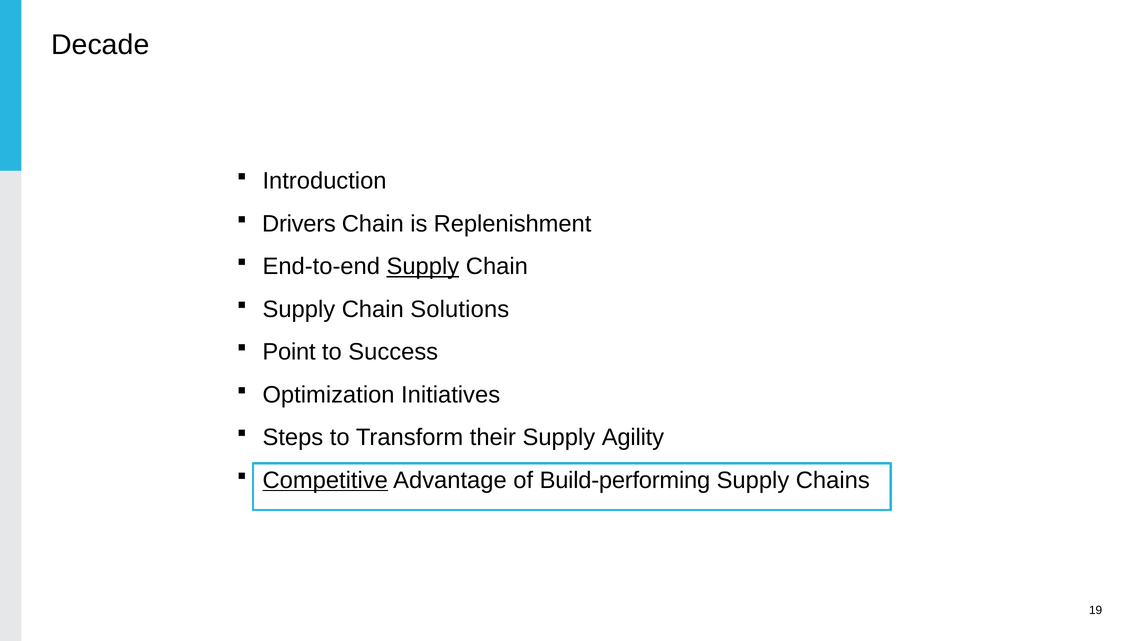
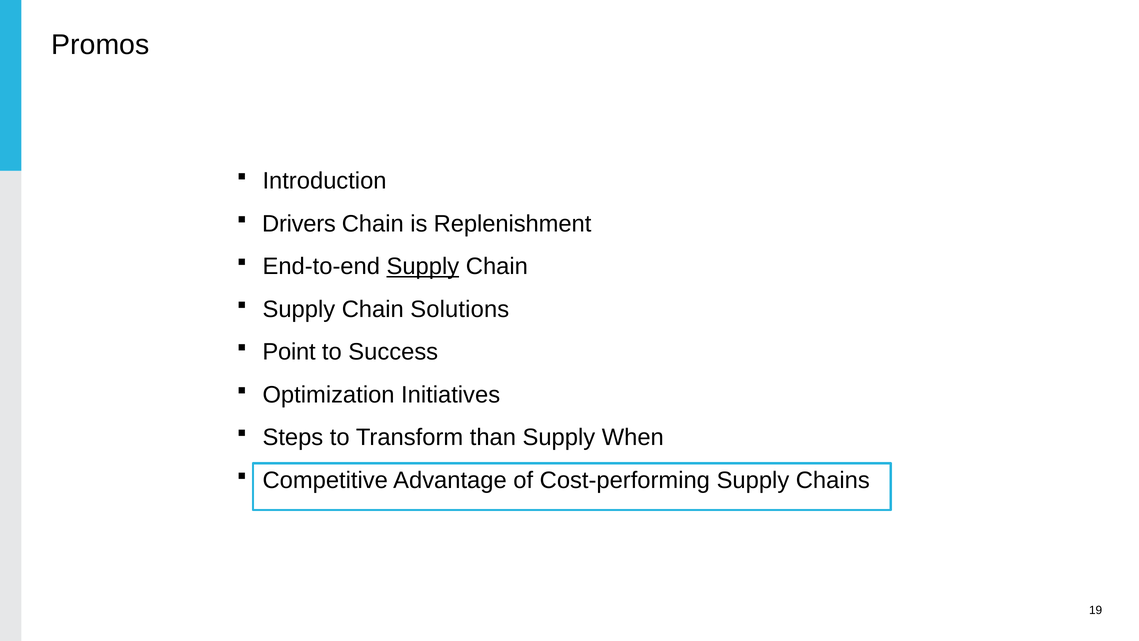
Decade: Decade -> Promos (100, 45)
their: their -> than (493, 437)
Agility: Agility -> When (633, 437)
Competitive underline: present -> none (325, 480)
Build-performing: Build-performing -> Cost-performing (625, 480)
